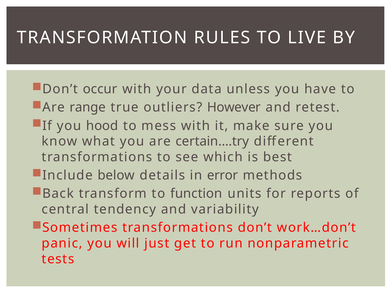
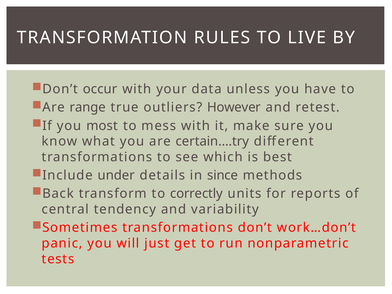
hood: hood -> most (102, 126)
below: below -> under (116, 175)
error: error -> since (223, 175)
function: function -> correctly (196, 194)
